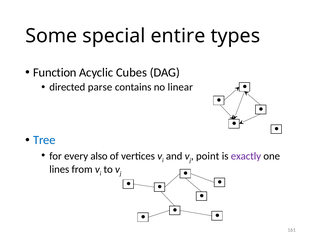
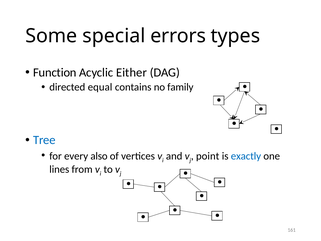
entire: entire -> errors (178, 36)
Cubes: Cubes -> Either (131, 72)
parse: parse -> equal (100, 87)
linear: linear -> family (180, 87)
exactly colour: purple -> blue (246, 156)
